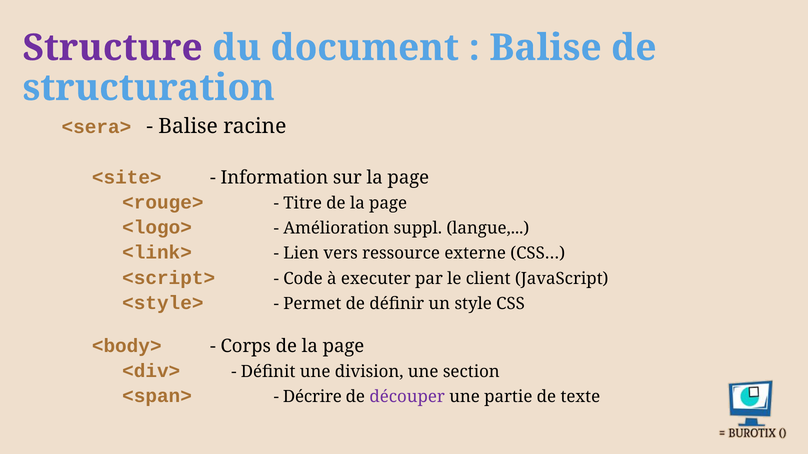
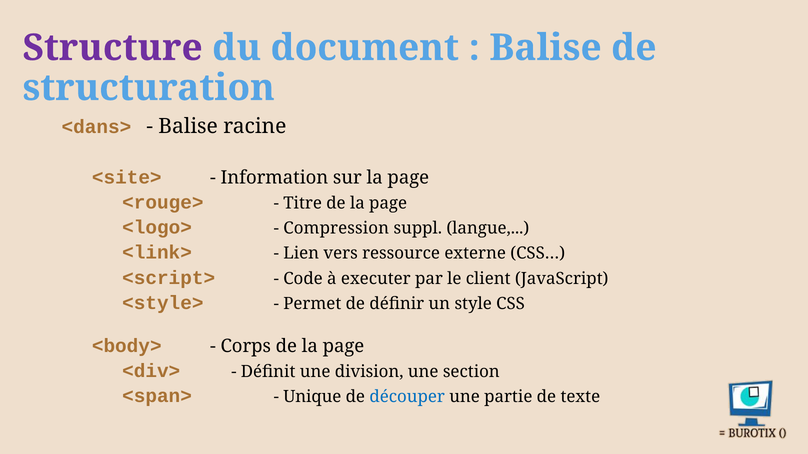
<sera>: <sera> -> <dans> (96, 127)
Amélioration: Amélioration -> Compression (336, 229)
Décrire: Décrire -> Unique (312, 397)
découper colour: purple -> blue (407, 397)
